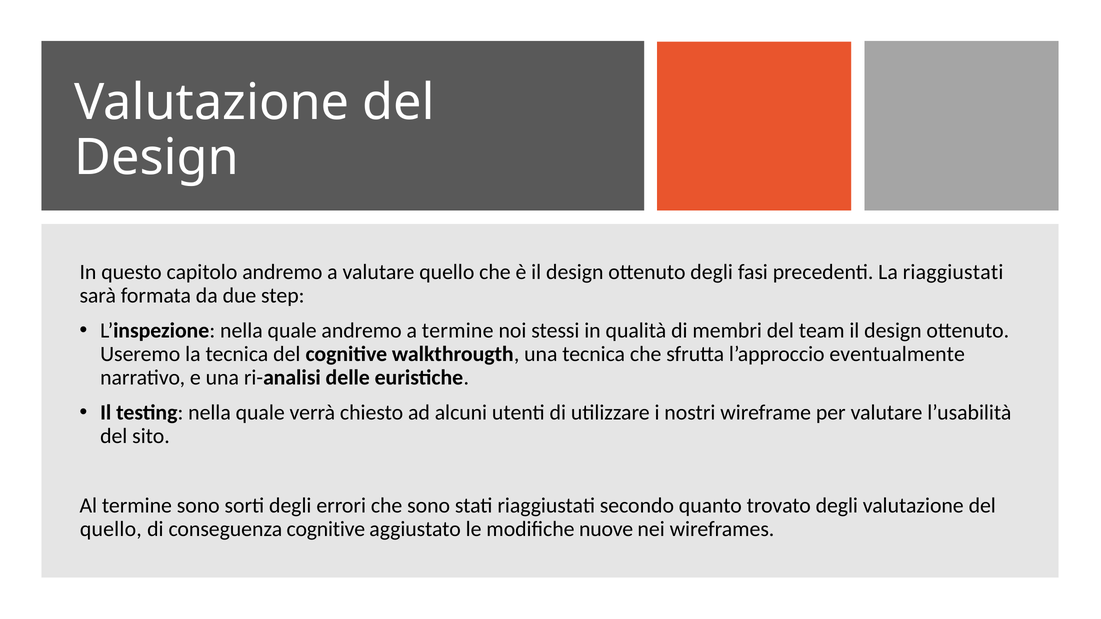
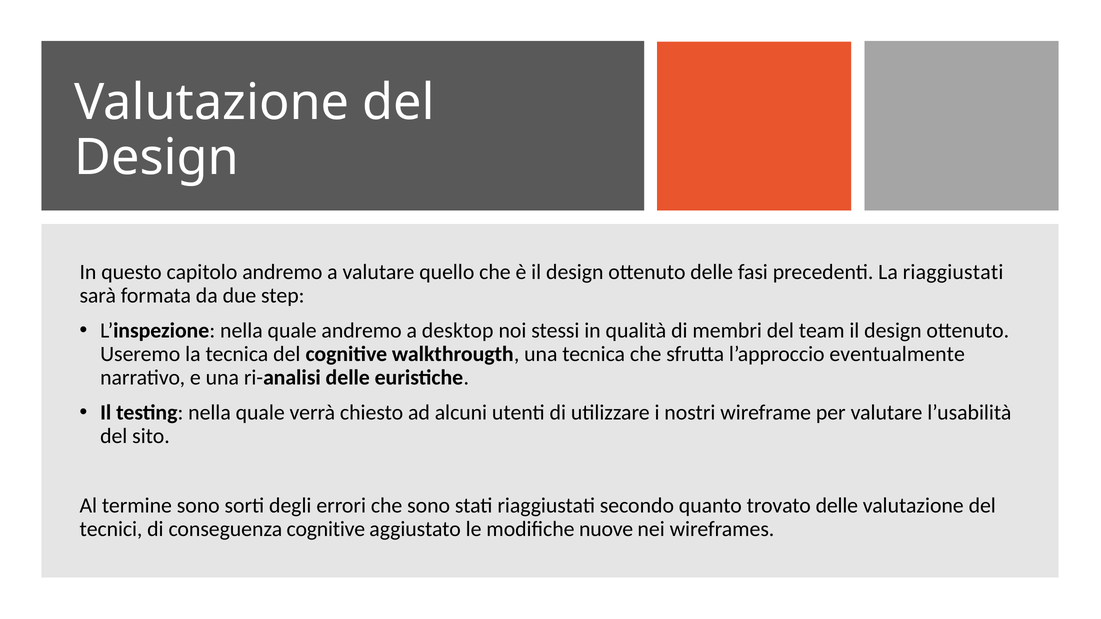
ottenuto degli: degli -> delle (712, 272)
a termine: termine -> desktop (458, 331)
trovato degli: degli -> delle (837, 506)
quello: quello -> tecnici (111, 529)
